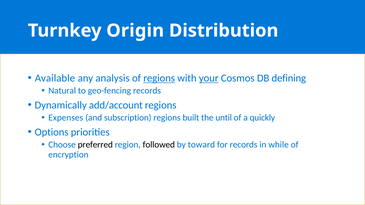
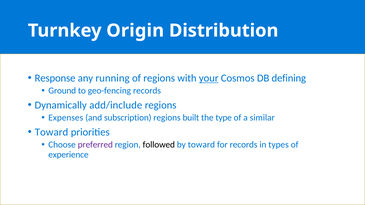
Available: Available -> Response (55, 78)
analysis: analysis -> running (113, 78)
regions underline: present -> none (159, 78)
Natural: Natural -> Ground (62, 91)
add/account: add/account -> add/include (116, 105)
until: until -> type (224, 118)
quickly: quickly -> similar (262, 118)
Options: Options -> Toward (52, 132)
preferred colour: black -> purple (95, 145)
while: while -> types (279, 145)
encryption: encryption -> experience (68, 155)
